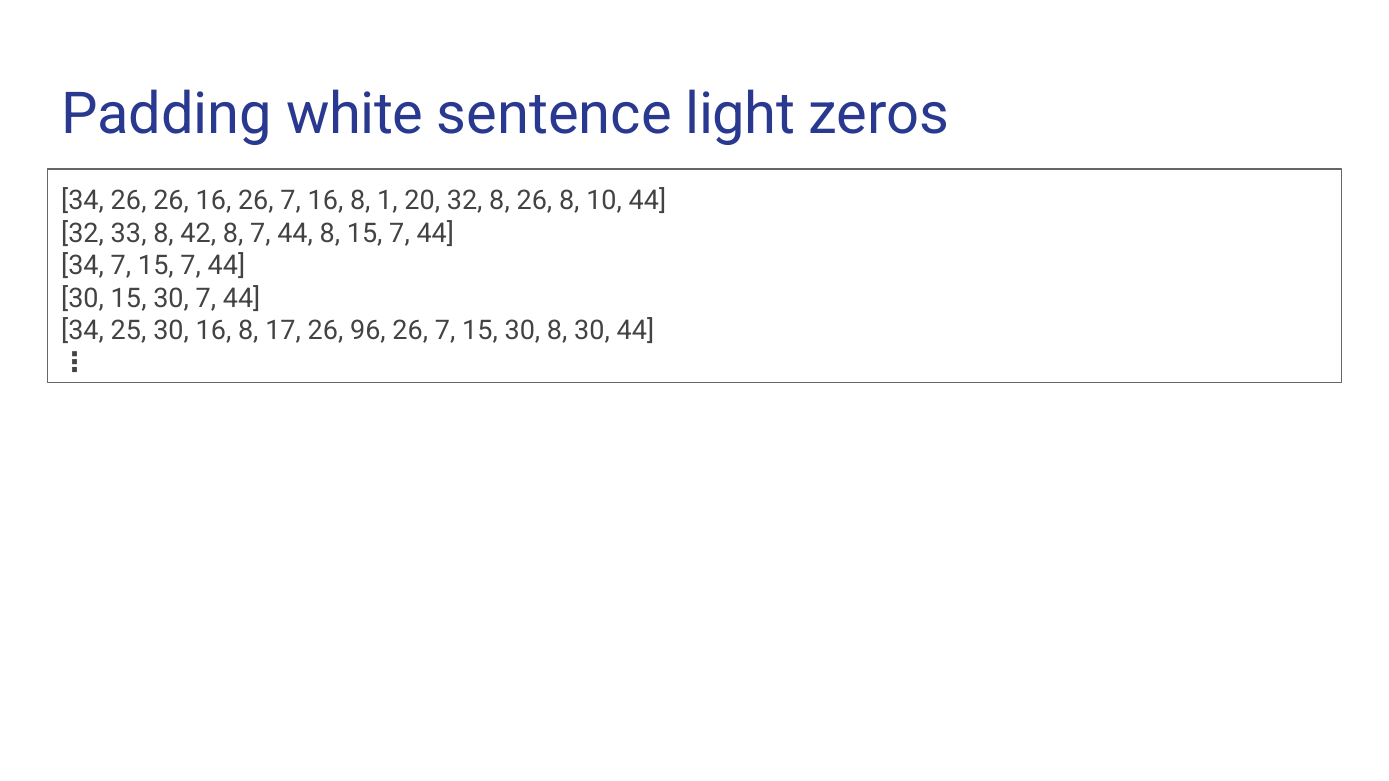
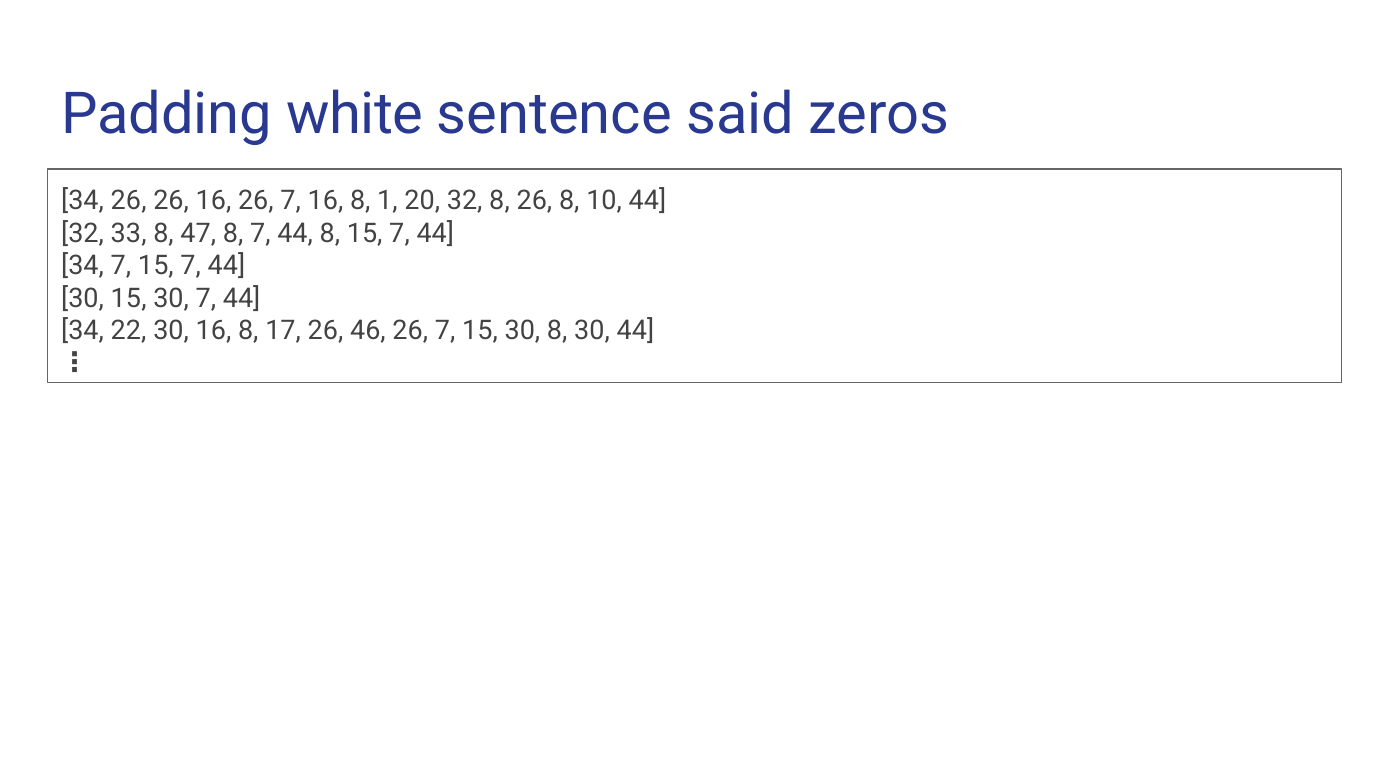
light: light -> said (740, 115)
42: 42 -> 47 (198, 233)
25: 25 -> 22 (129, 331)
96: 96 -> 46 (368, 331)
